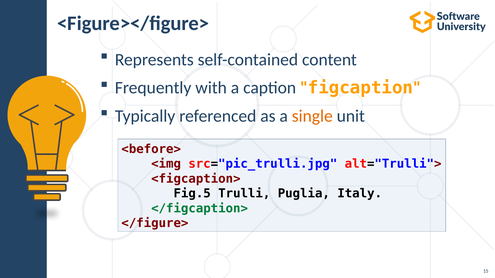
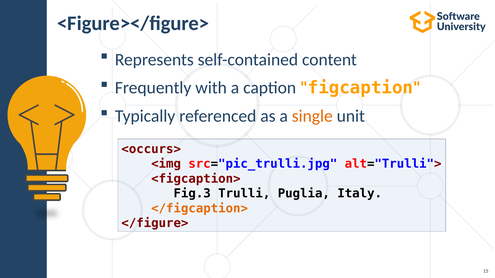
<before>: <before> -> <occurs> (151, 149)
Fig.5: Fig.5 -> Fig.3 (192, 194)
</figcaption> colour: green -> orange (200, 209)
